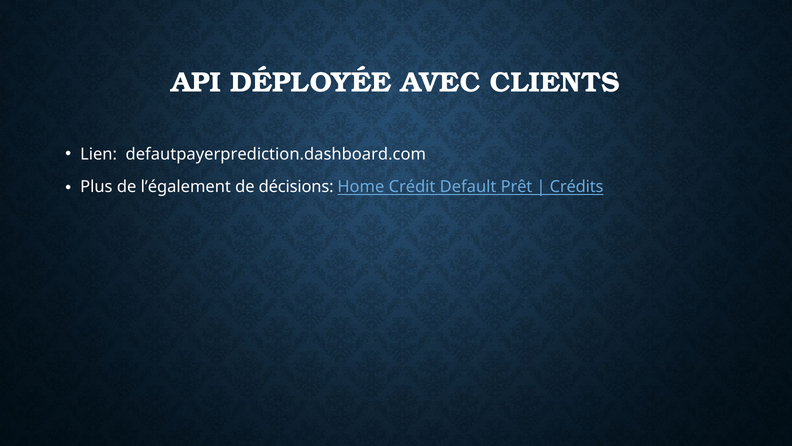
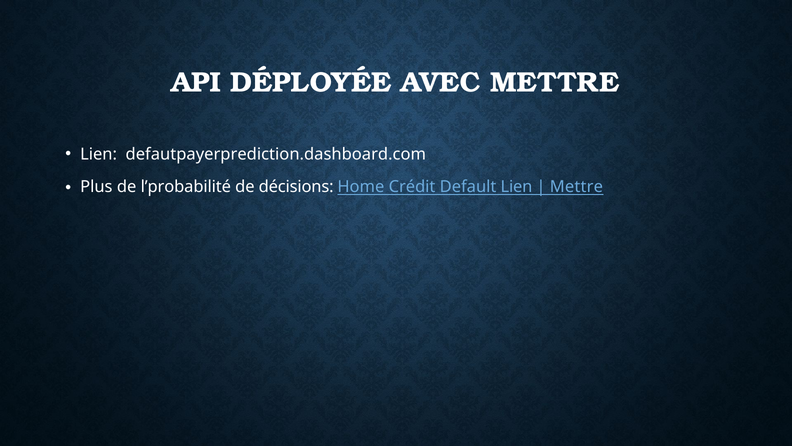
AVEC CLIENTS: CLIENTS -> METTRE (555, 82)
l’également: l’également -> l’probabilité (186, 187)
Default Prêt: Prêt -> Lien (516, 187)
Crédits: Crédits -> Mettre (576, 187)
